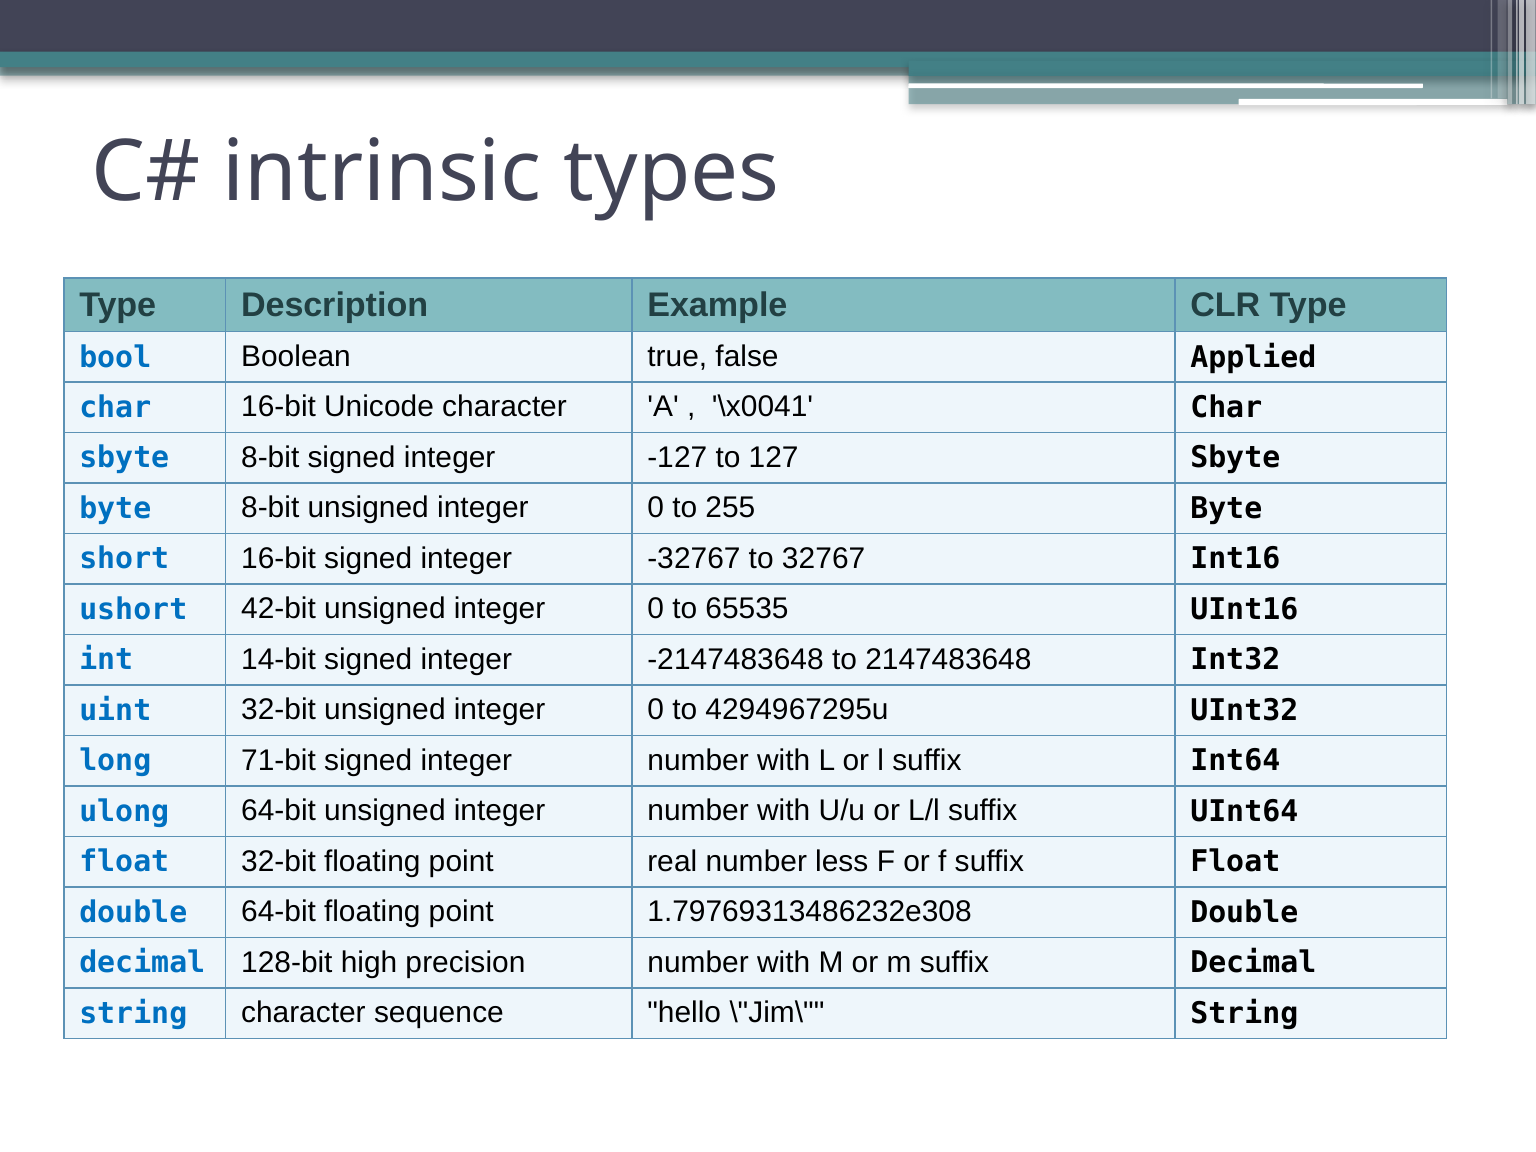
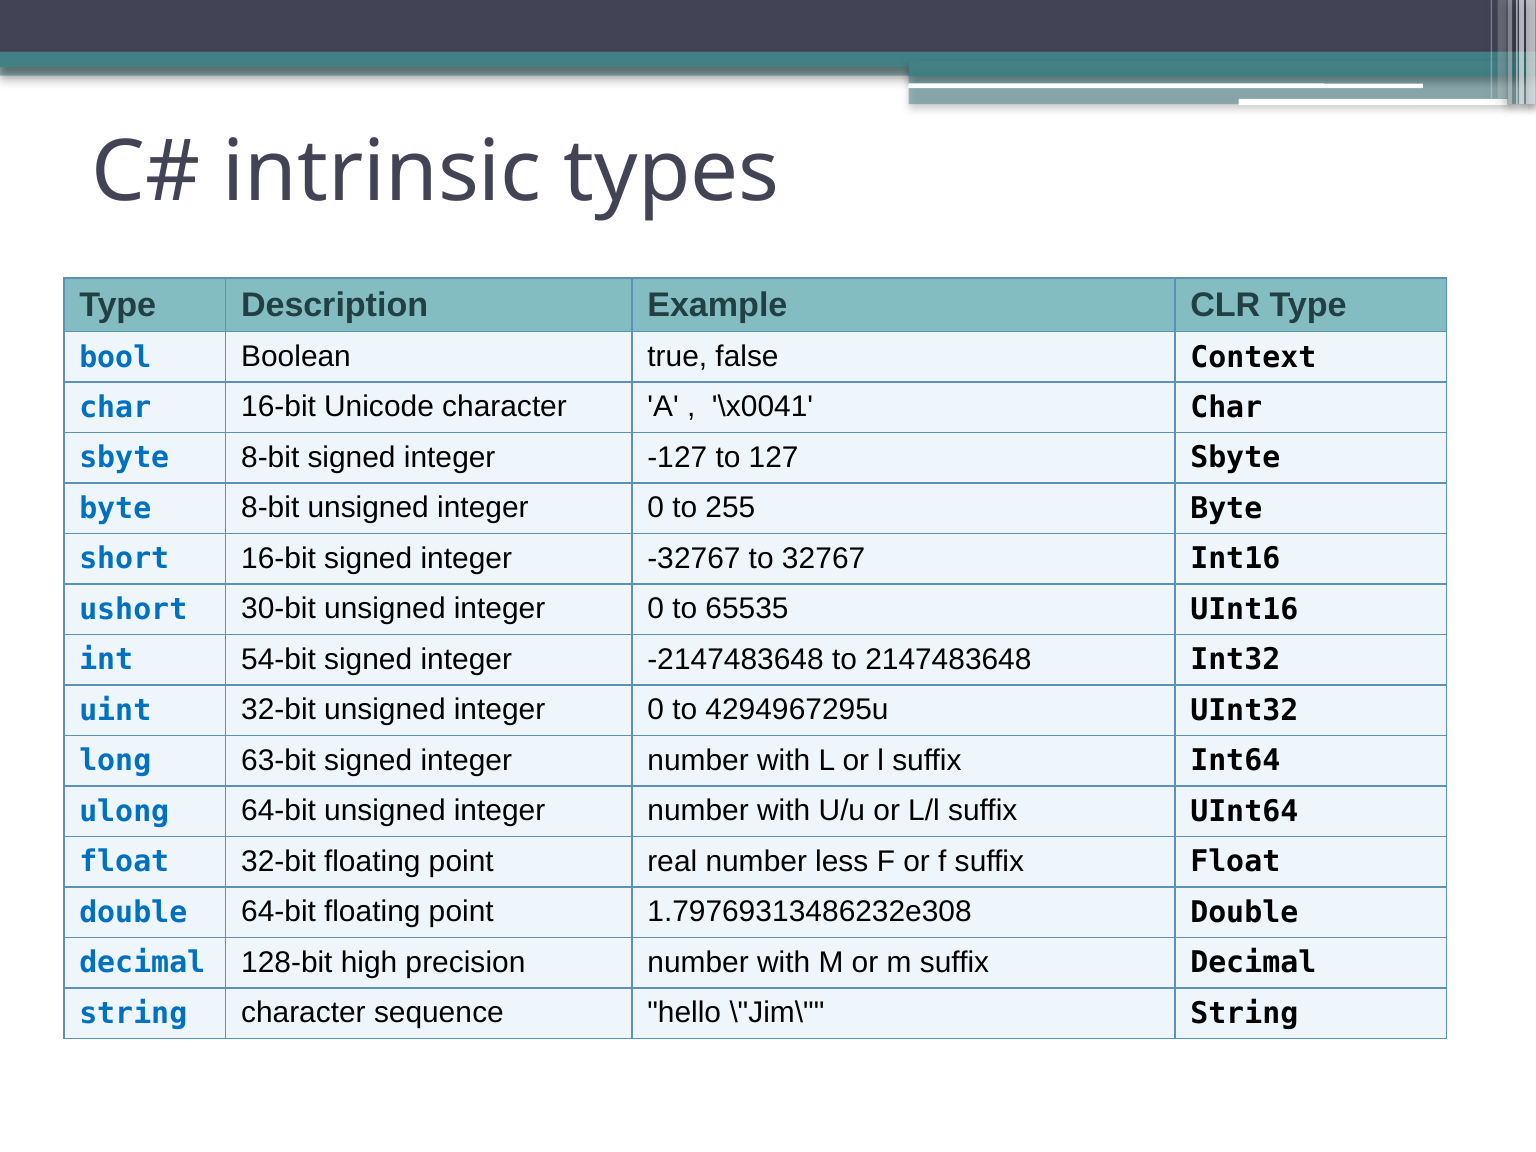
Applied: Applied -> Context (1253, 357)
42-bit: 42-bit -> 30-bit (279, 609)
14-bit: 14-bit -> 54-bit (279, 659)
71-bit: 71-bit -> 63-bit (279, 760)
